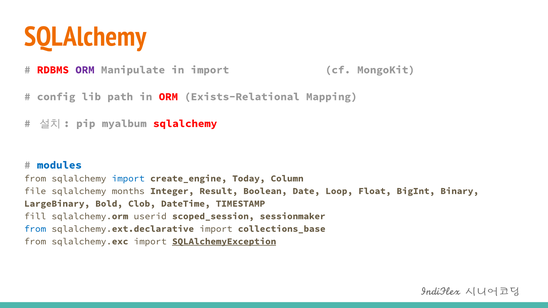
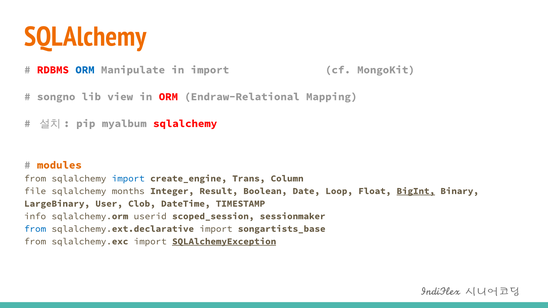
ORM colour: purple -> blue (85, 70)
config: config -> songno (56, 97)
path: path -> view (120, 97)
Exists-Relational: Exists-Relational -> Endraw-Relational (242, 97)
modules colour: blue -> orange (59, 165)
Today: Today -> Trans (249, 179)
BigInt underline: none -> present (416, 191)
Bold: Bold -> User (109, 204)
fill: fill -> info (35, 216)
collections_base: collections_base -> songartists_base (282, 229)
